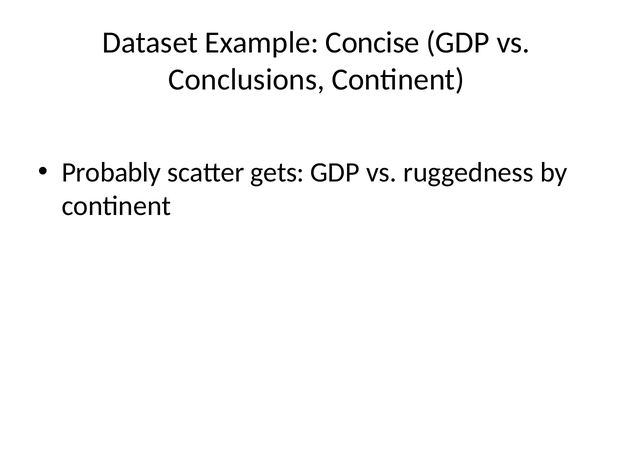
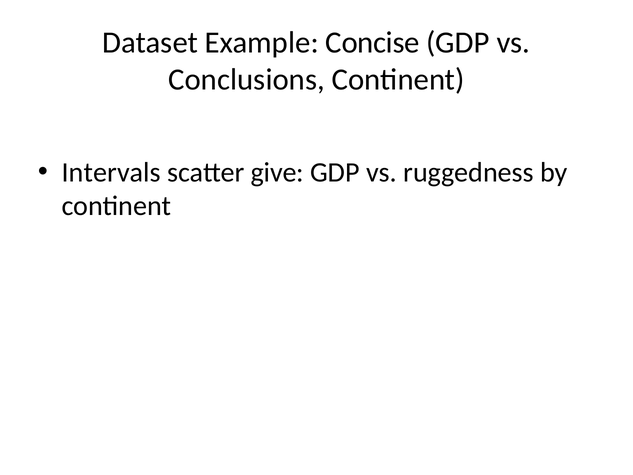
Probably: Probably -> Intervals (111, 172)
gets: gets -> give (277, 172)
